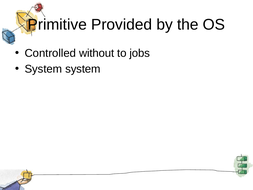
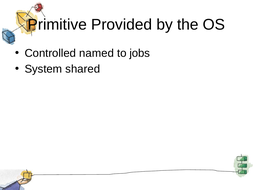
without: without -> named (96, 53)
System system: system -> shared (83, 69)
